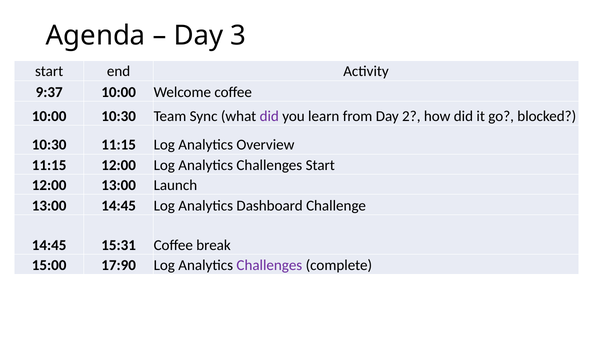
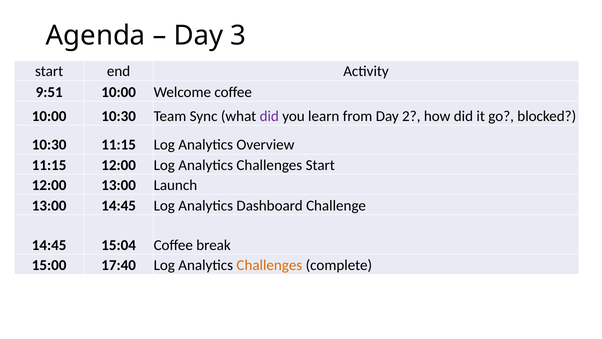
9:37: 9:37 -> 9:51 (49, 92)
15:31: 15:31 -> 15:04 (119, 245)
17:90: 17:90 -> 17:40 (119, 265)
Challenges colour: purple -> orange (269, 265)
